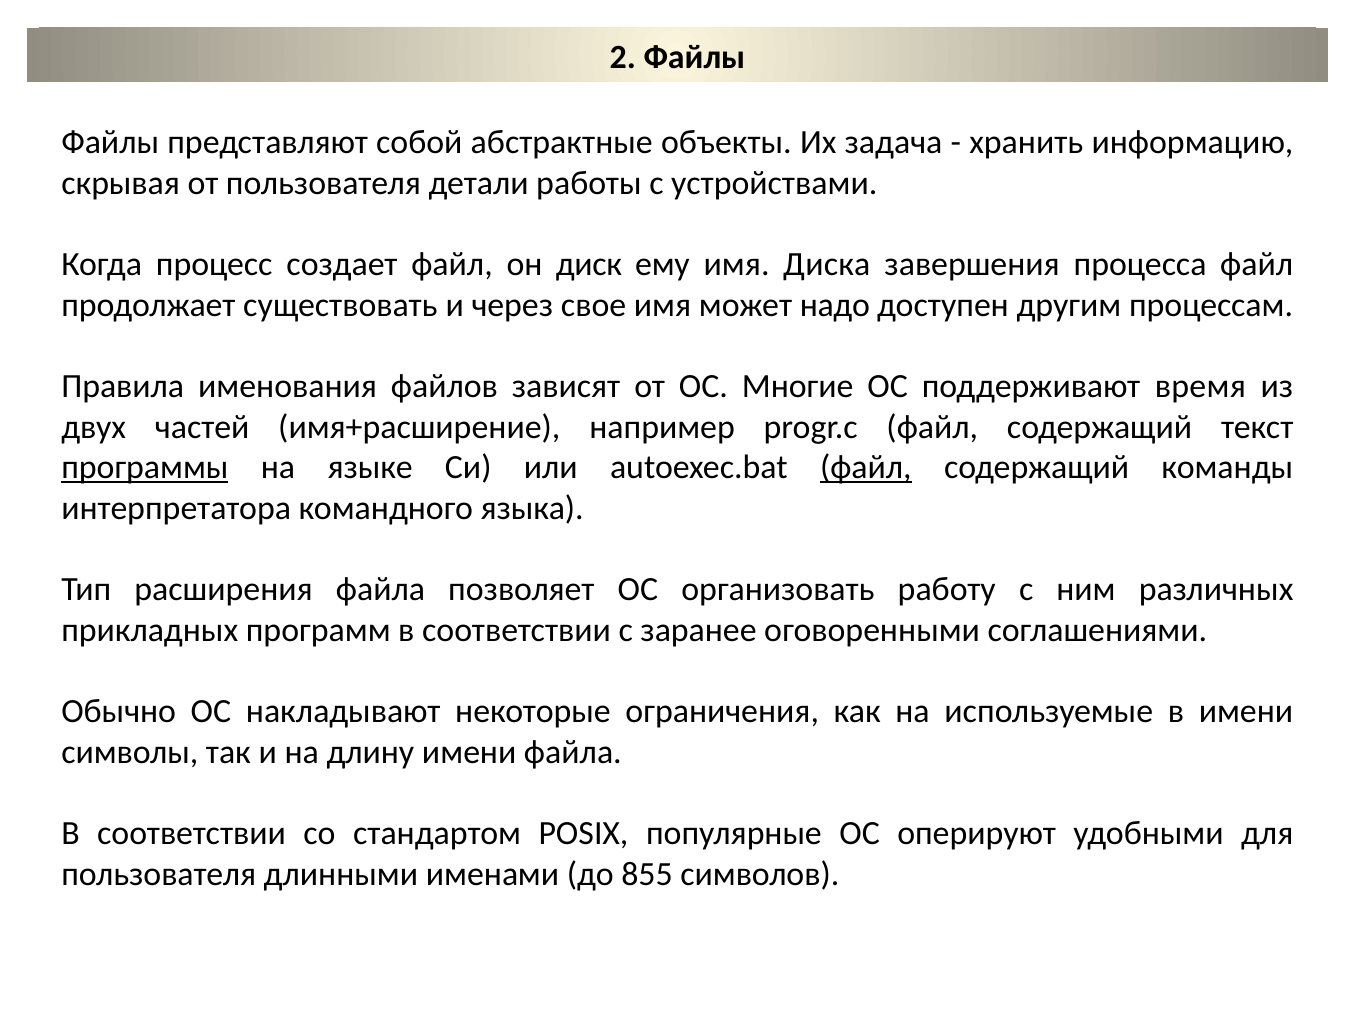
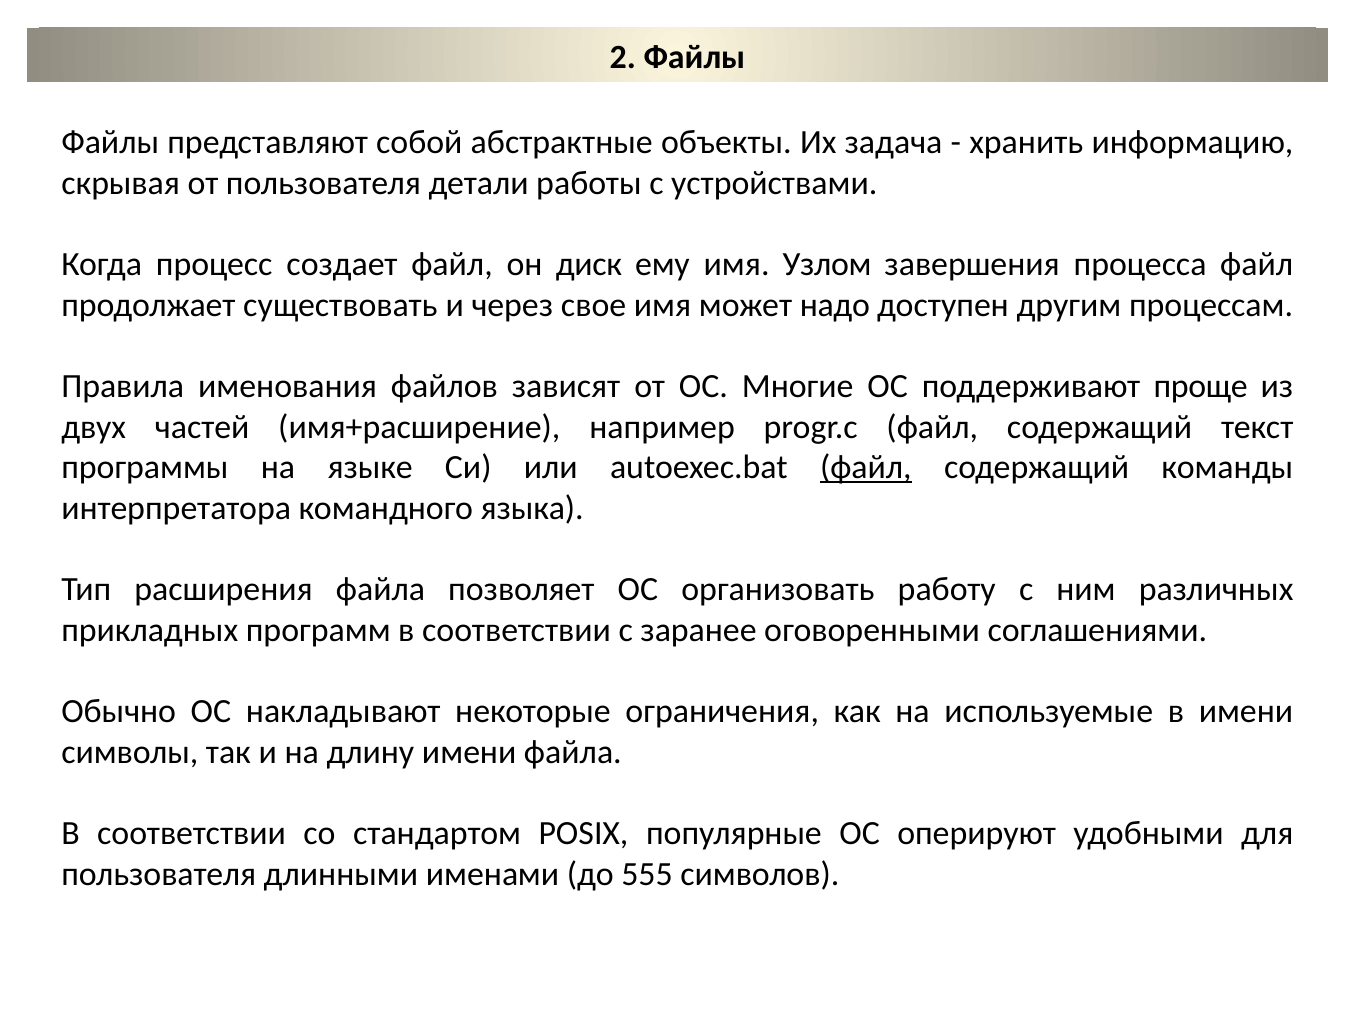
Диска: Диска -> Узлом (827, 265)
время: время -> проще (1201, 387)
программы underline: present -> none (145, 468)
855: 855 -> 555 (647, 874)
